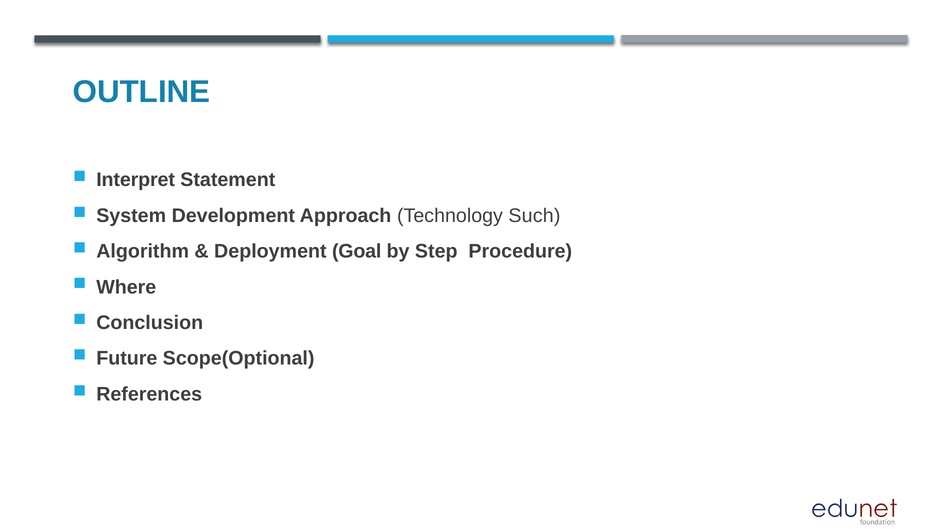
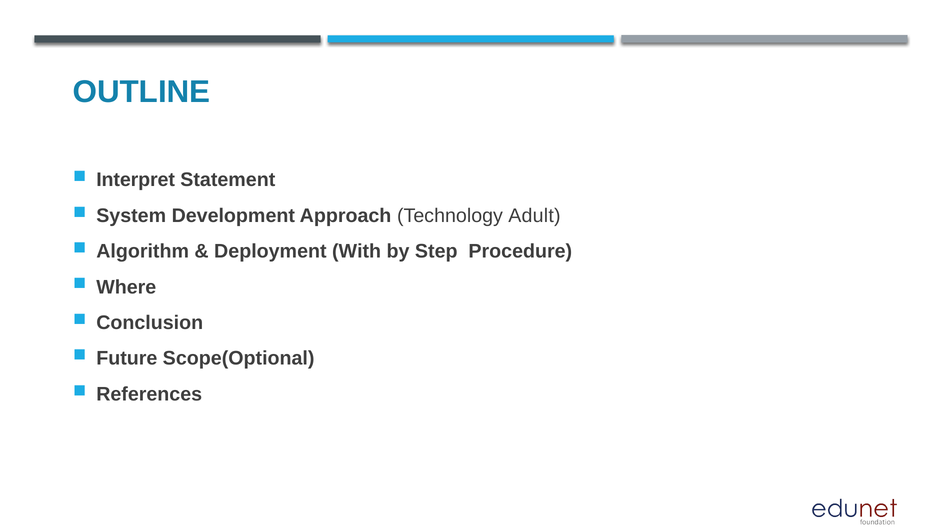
Such: Such -> Adult (534, 216)
Goal: Goal -> With (357, 251)
